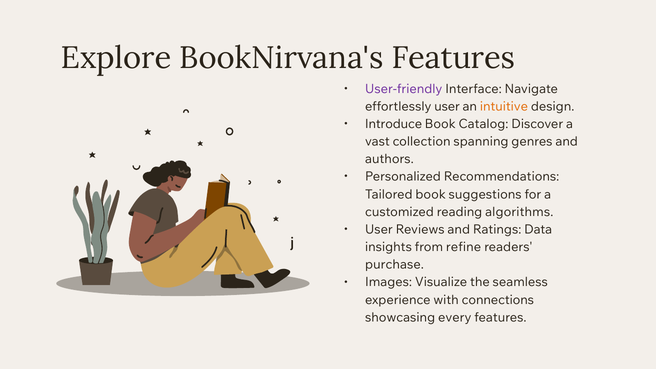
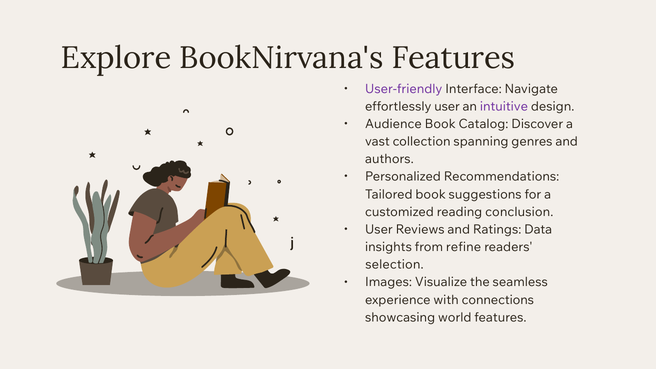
intuitive colour: orange -> purple (504, 106)
Introduce: Introduce -> Audience (393, 124)
algorithms: algorithms -> conclusion (519, 212)
purchase: purchase -> selection (394, 265)
every: every -> world (455, 317)
